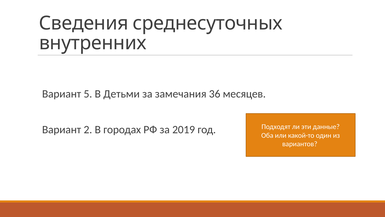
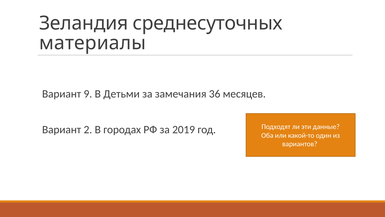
Сведения: Сведения -> Зеландия (84, 23)
внутренних: внутренних -> материалы (93, 43)
5: 5 -> 9 (88, 94)
